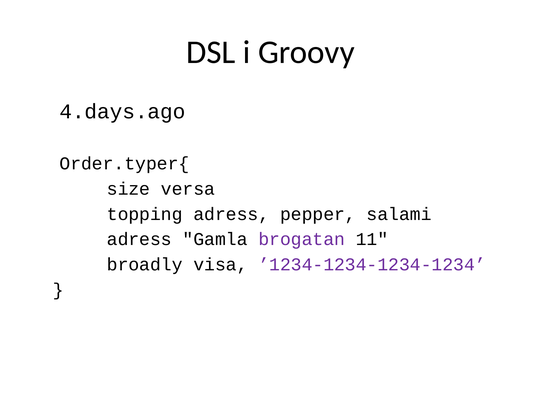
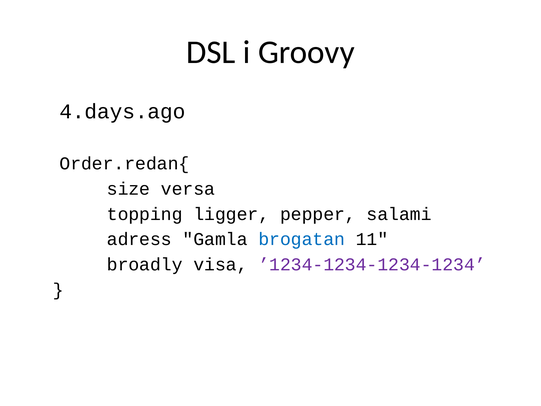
Order.typer{: Order.typer{ -> Order.redan{ (124, 164)
topping adress: adress -> ligger (231, 214)
brogatan colour: purple -> blue (302, 239)
